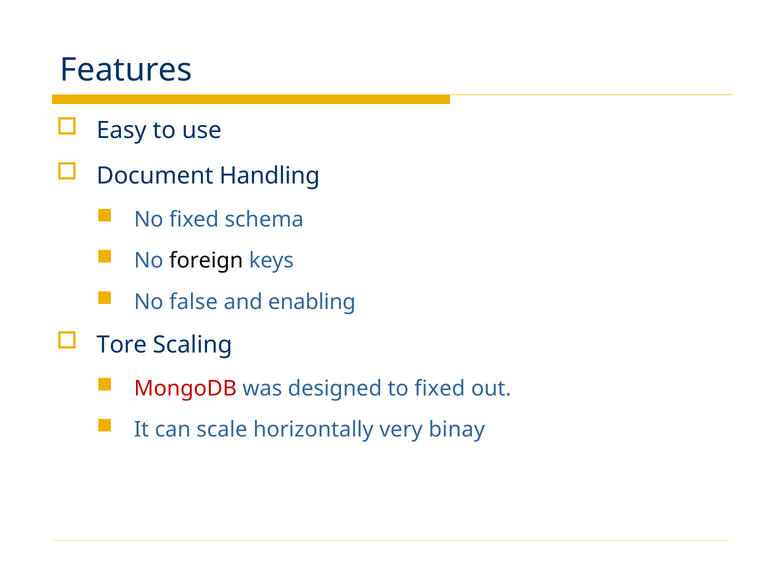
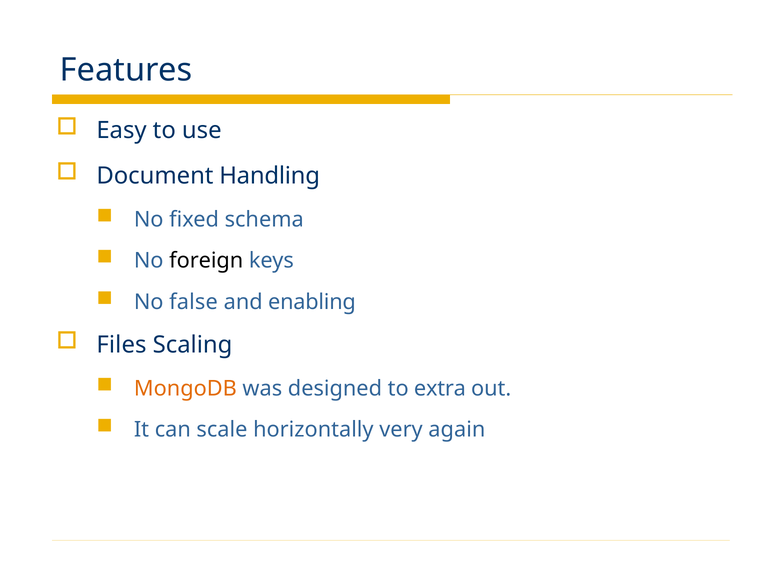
Tore: Tore -> Files (121, 345)
MongoDB colour: red -> orange (185, 389)
to fixed: fixed -> extra (440, 389)
binay: binay -> again (457, 430)
